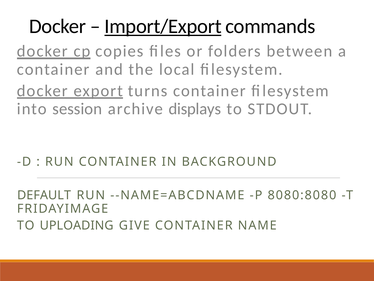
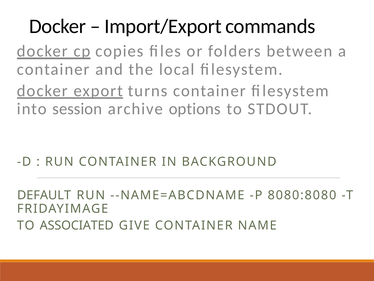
Import/Export underline: present -> none (163, 26)
displays: displays -> options (195, 109)
UPLOADING: UPLOADING -> ASSOCIATED (77, 225)
